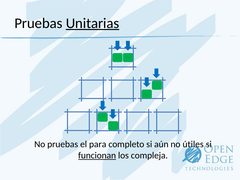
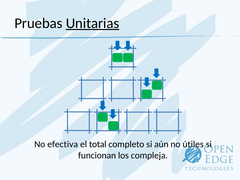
No pruebas: pruebas -> efectiva (63, 144)
para: para -> total (98, 144)
funcionan underline: present -> none (97, 155)
